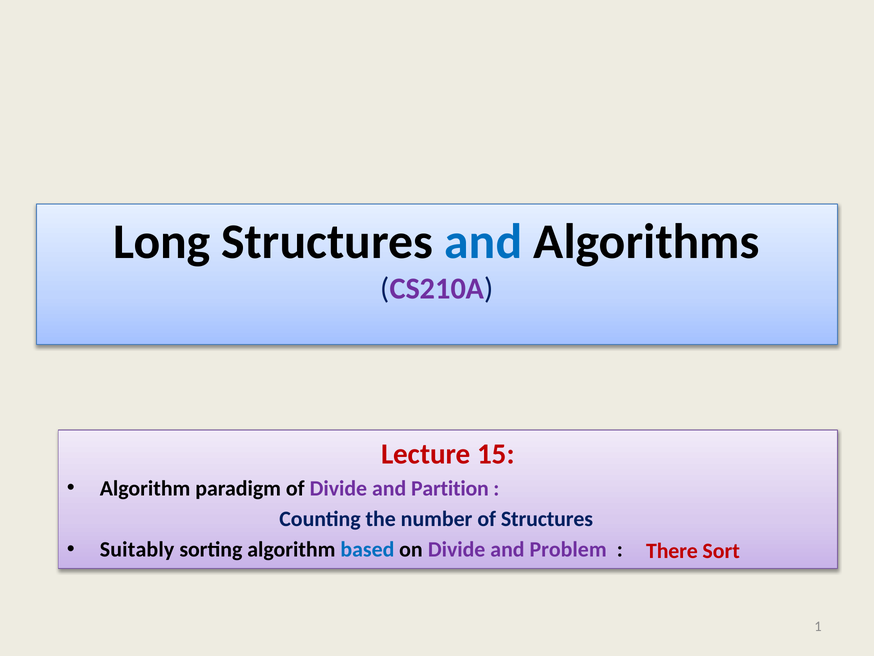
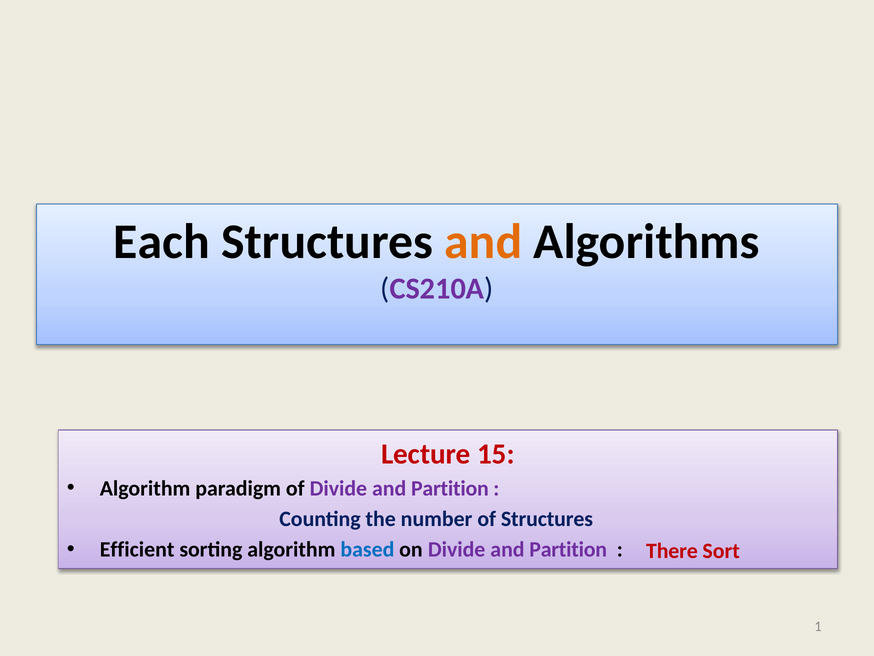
Long: Long -> Each (161, 242)
and colour: blue -> orange (483, 242)
Suitably: Suitably -> Efficient (137, 549)
on Divide and Problem: Problem -> Partition (568, 549)
